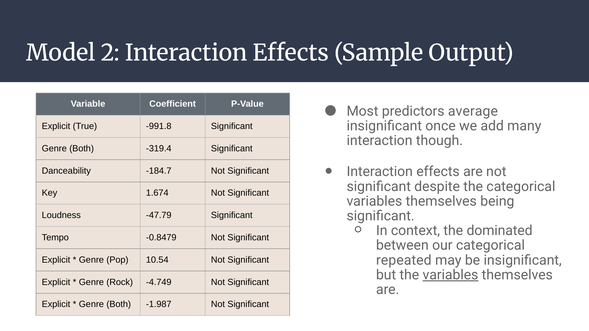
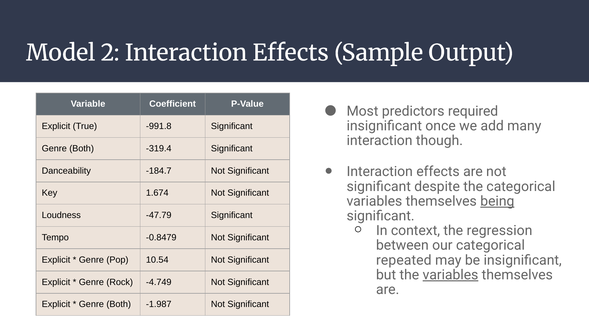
average: average -> required (473, 111)
being underline: none -> present (497, 201)
dominated: dominated -> regression (500, 231)
